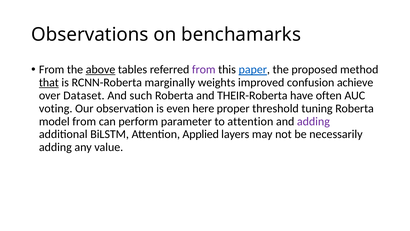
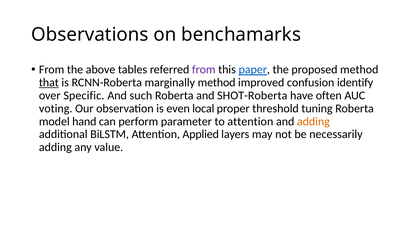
above underline: present -> none (101, 70)
marginally weights: weights -> method (217, 82)
achieve: achieve -> identify (355, 82)
Dataset: Dataset -> Specific (84, 95)
THEIR-Roberta: THEIR-Roberta -> SHOT-Roberta (252, 95)
here: here -> local (203, 108)
model from: from -> hand (84, 121)
adding colour: purple -> orange (313, 121)
